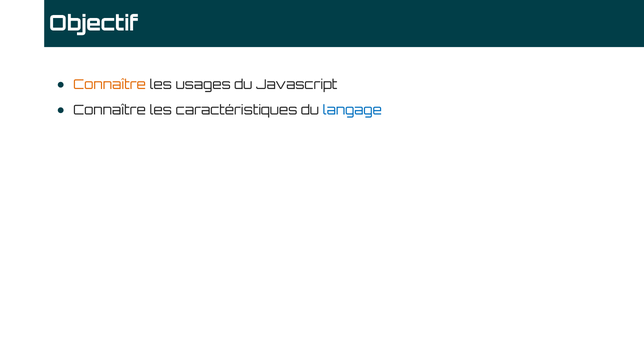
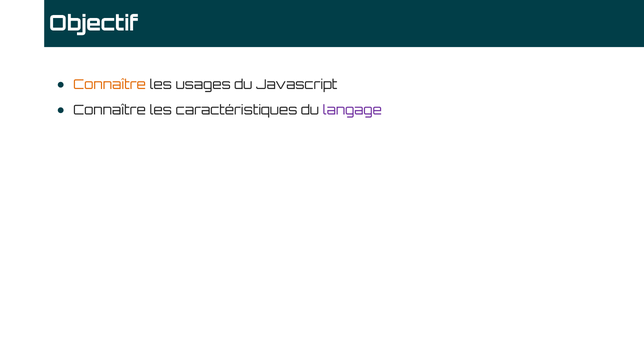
langage colour: blue -> purple (352, 110)
